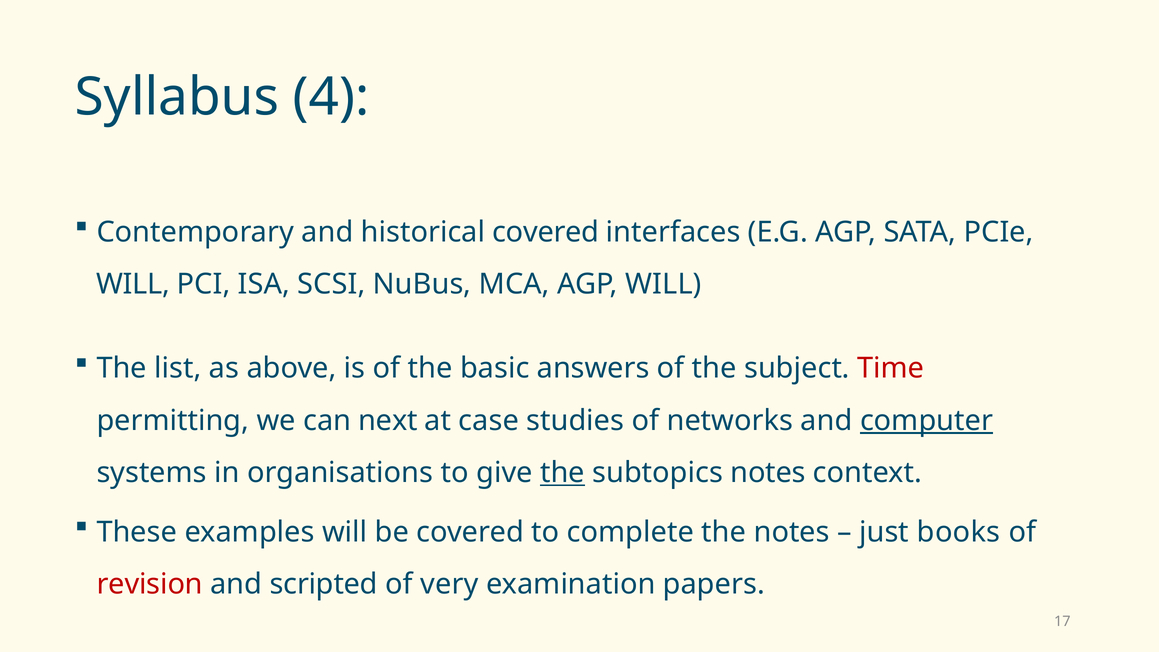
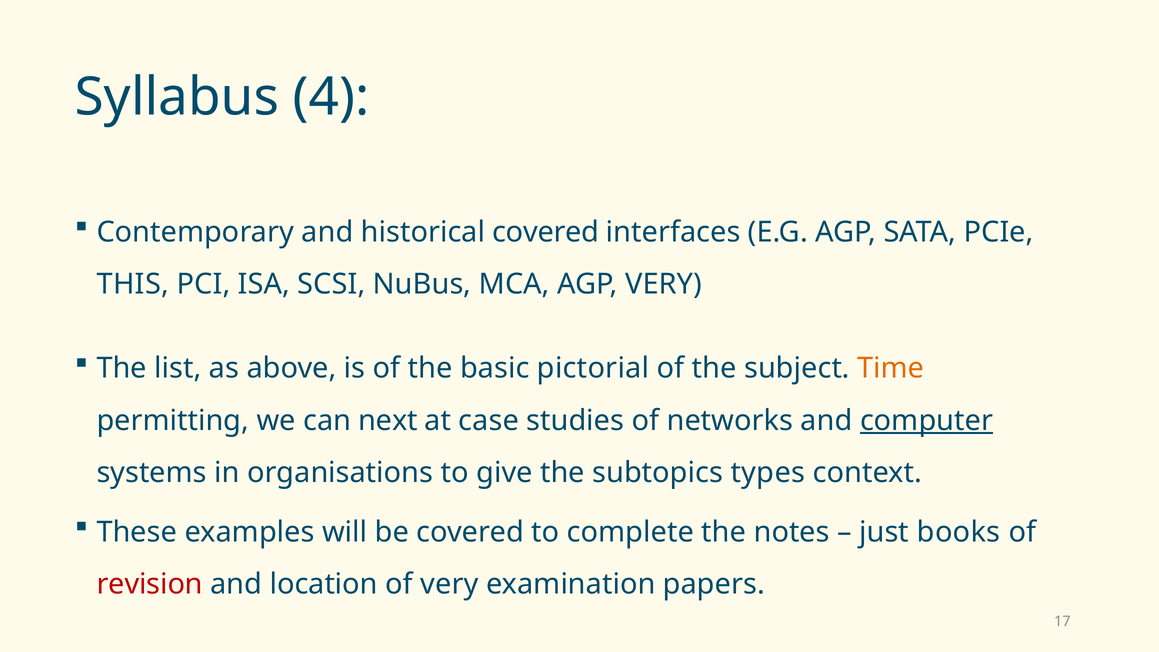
WILL: WILL -> THIS (133, 284)
AGP WILL: WILL -> VERY (664, 284)
answers: answers -> pictorial (593, 368)
Time colour: red -> orange (891, 368)
the underline: present -> none (562, 473)
subtopics notes: notes -> types (768, 473)
scripted: scripted -> location (324, 584)
